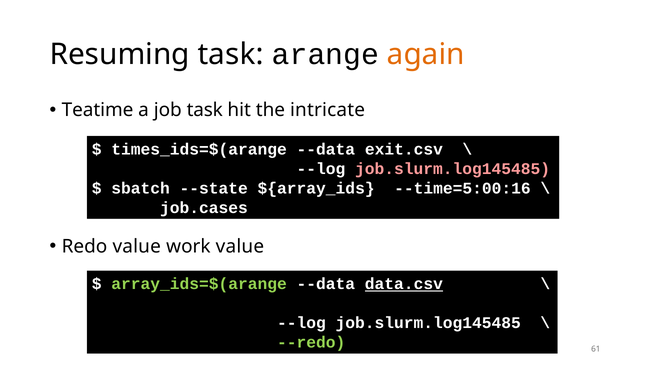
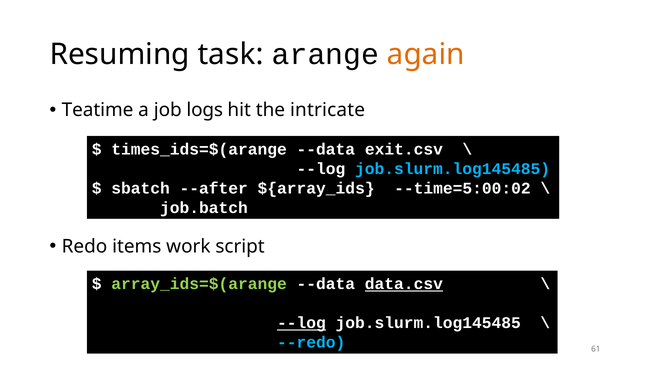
job task: task -> logs (205, 110)
job.slurm.log145485 colour: pink -> light blue (453, 169)
--state: --state -> --after (214, 188)
--time=5:00:16: --time=5:00:16 -> --time=5:00:02 (462, 188)
job.cases: job.cases -> job.batch (204, 208)
Redo value: value -> items (137, 246)
work value: value -> script (240, 246)
--log underline: none -> present (301, 323)
--redo colour: light green -> light blue (311, 342)
